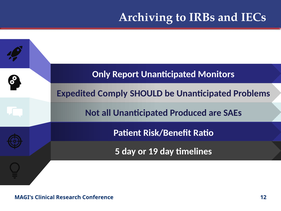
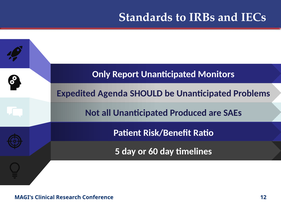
Archiving: Archiving -> Standards (146, 17)
Comply: Comply -> Agenda (113, 93)
19: 19 -> 60 (153, 151)
